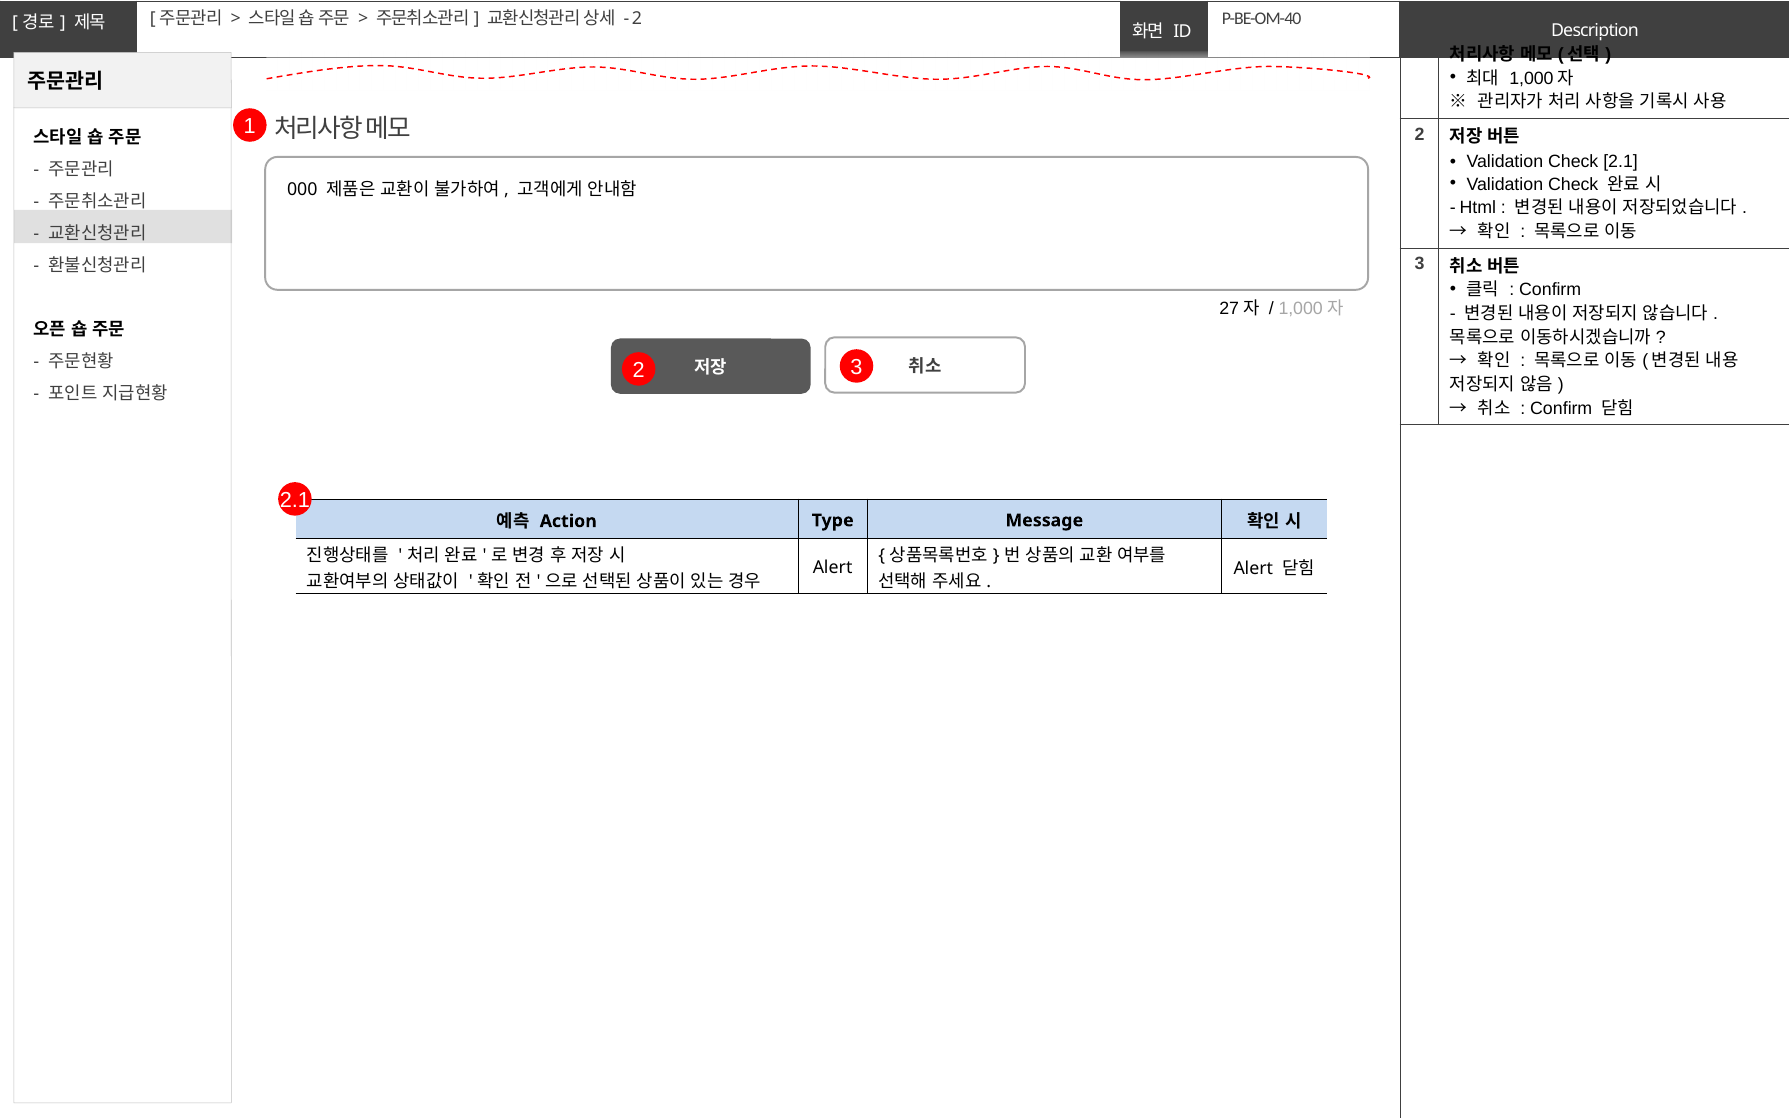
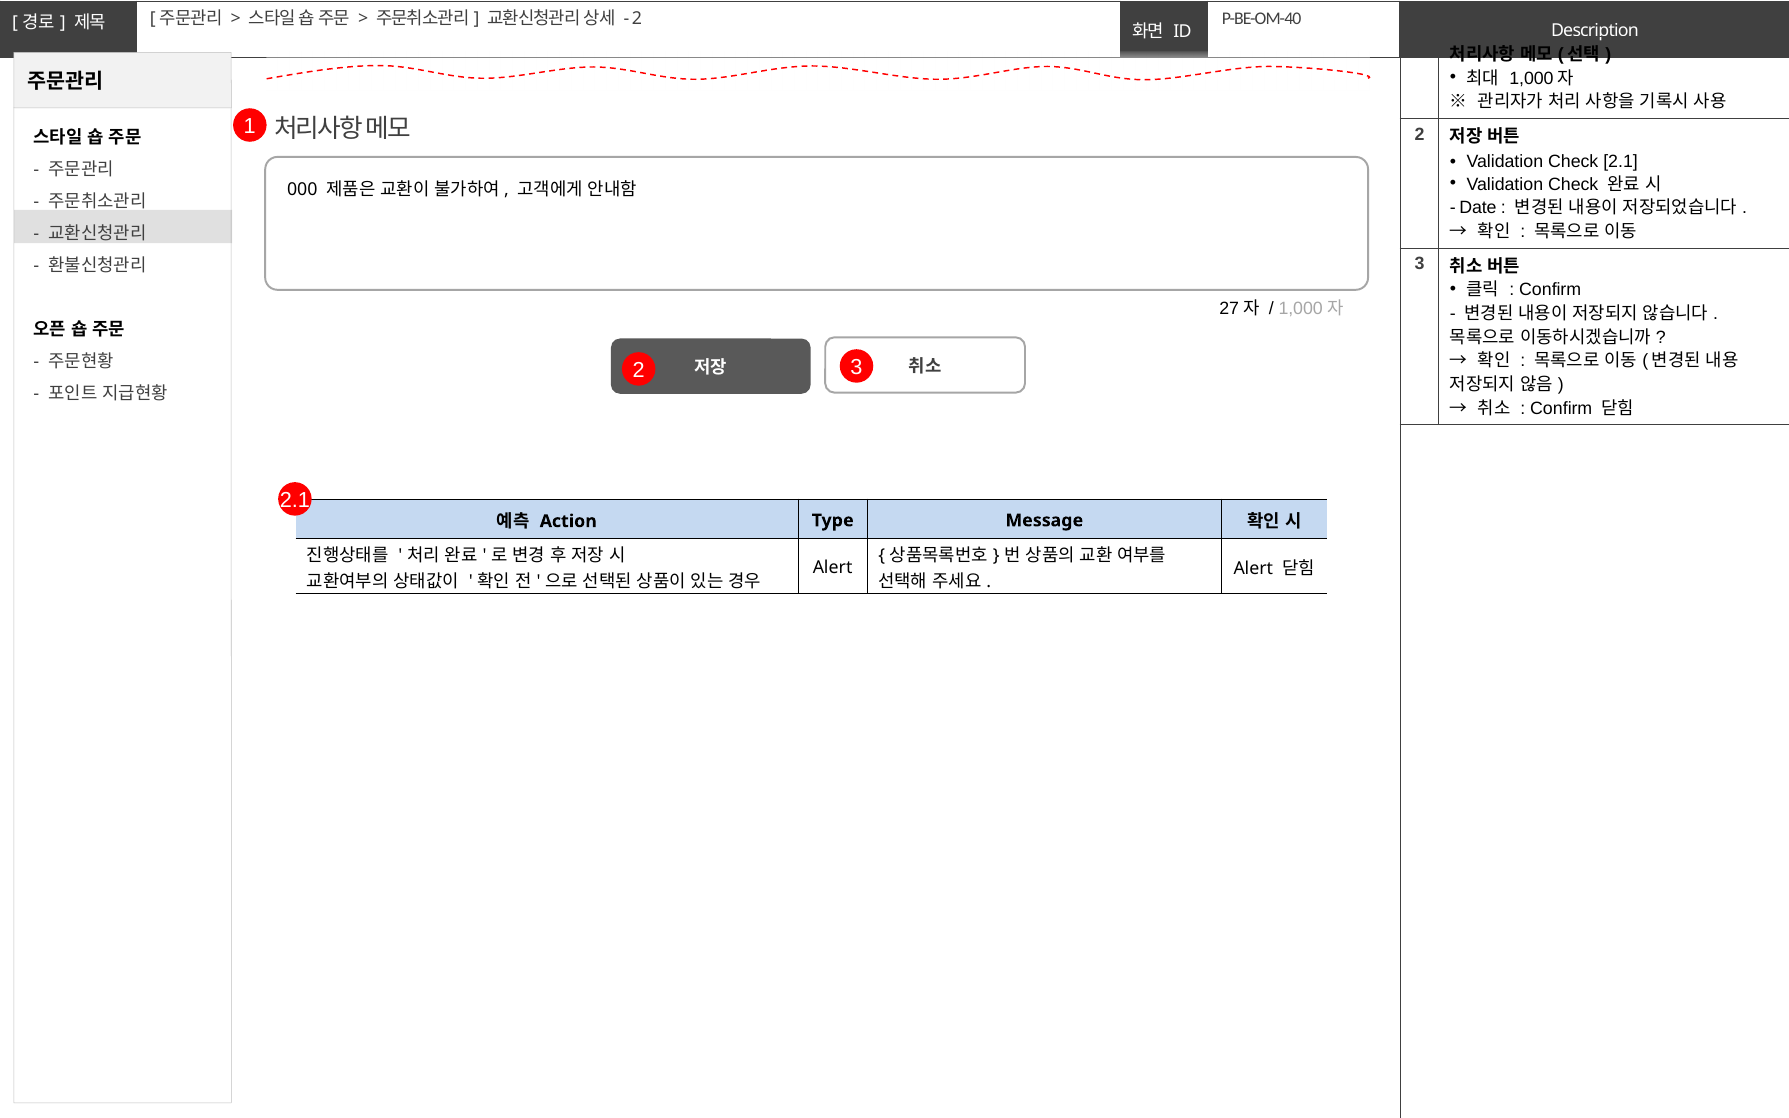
Html: Html -> Date (1478, 208)
